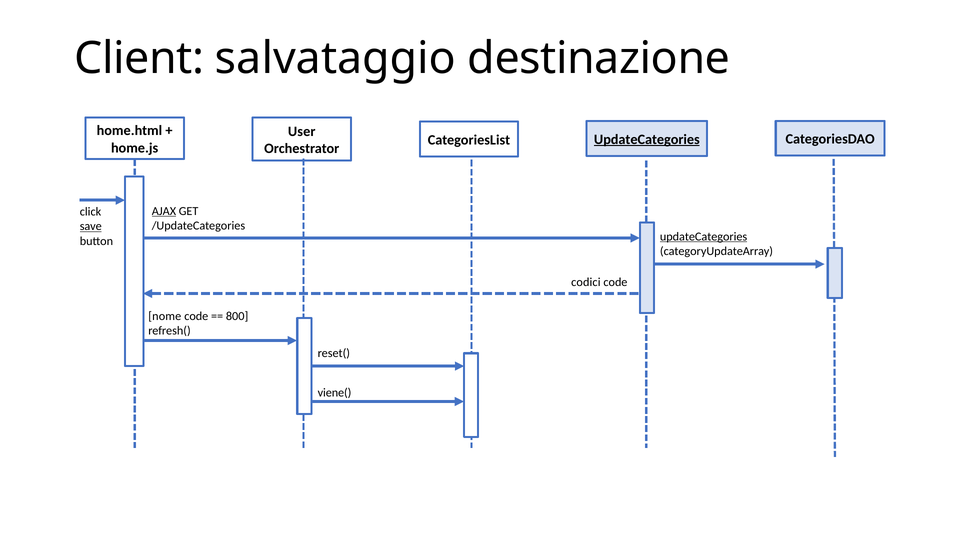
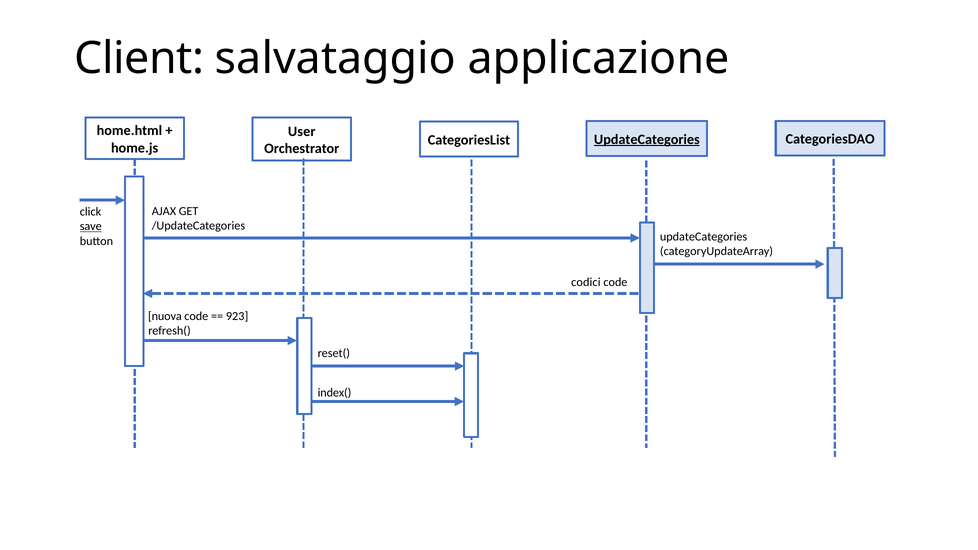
destinazione: destinazione -> applicazione (599, 58)
AJAX underline: present -> none (164, 211)
updateCategories underline: present -> none (704, 237)
nome: nome -> nuova (165, 316)
800: 800 -> 923 (237, 316)
viene(: viene( -> index( (335, 393)
